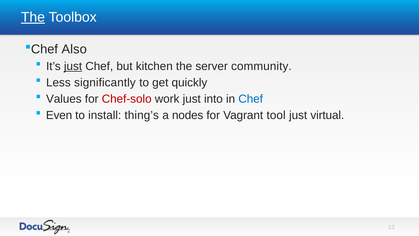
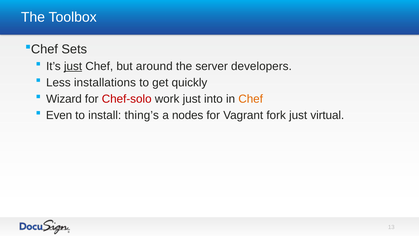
The underline: present -> none (33, 17)
Also: Also -> Sets (74, 49)
kitchen: kitchen -> around (154, 66)
community: community -> developers (261, 66)
significantly: significantly -> installations (105, 82)
Values: Values -> Wizard (64, 99)
Chef colour: blue -> orange (251, 99)
tool: tool -> fork (276, 115)
